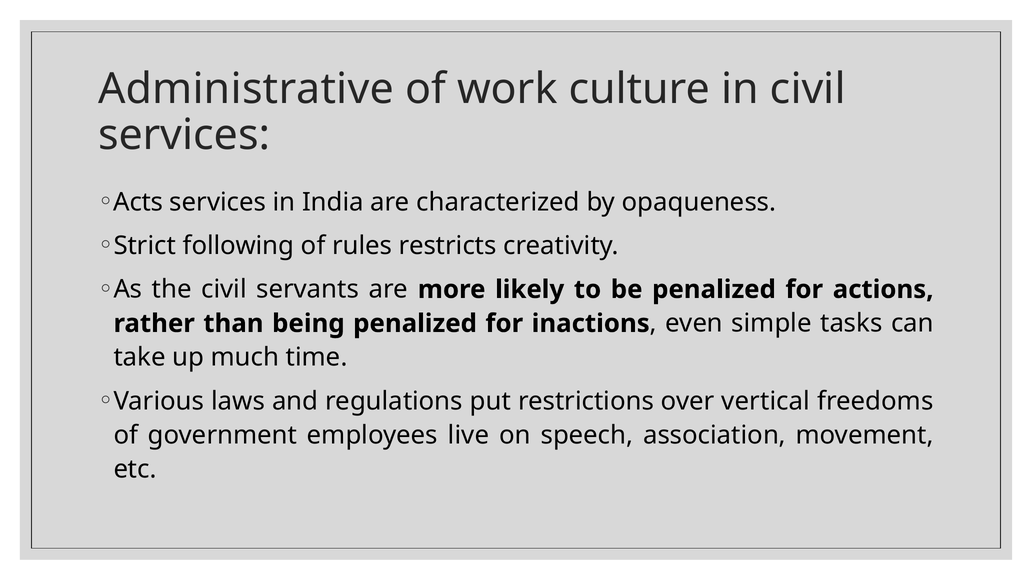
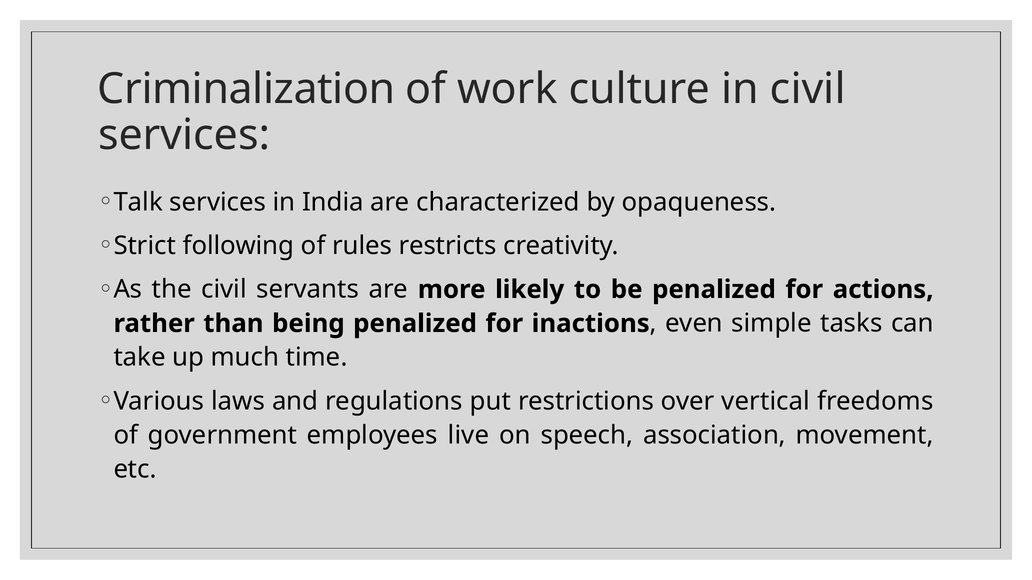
Administrative: Administrative -> Criminalization (246, 89)
Acts: Acts -> Talk (138, 202)
